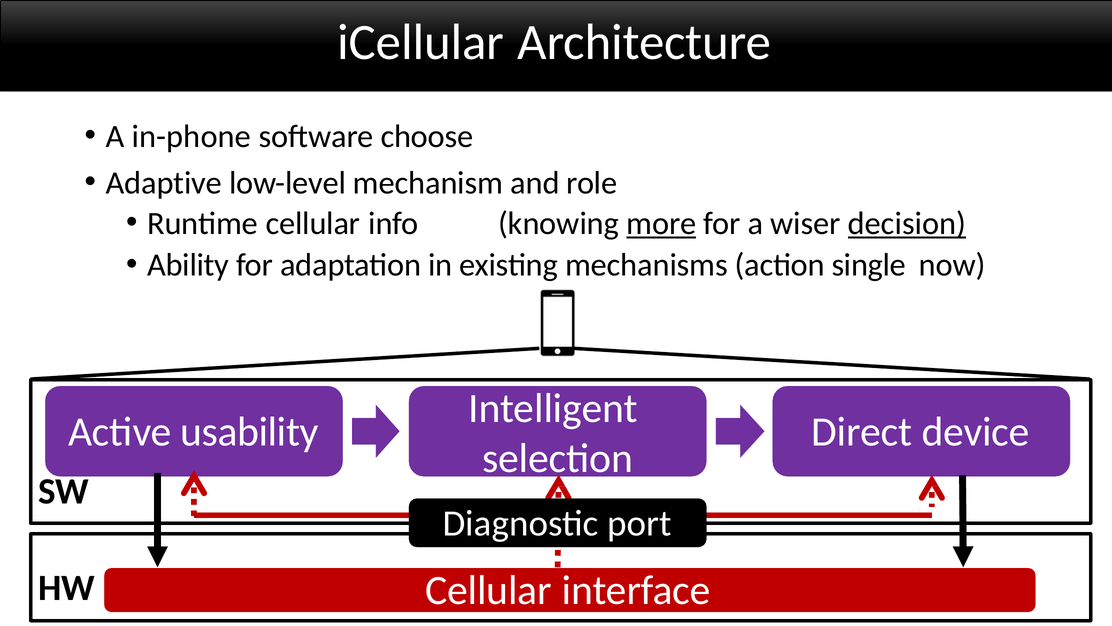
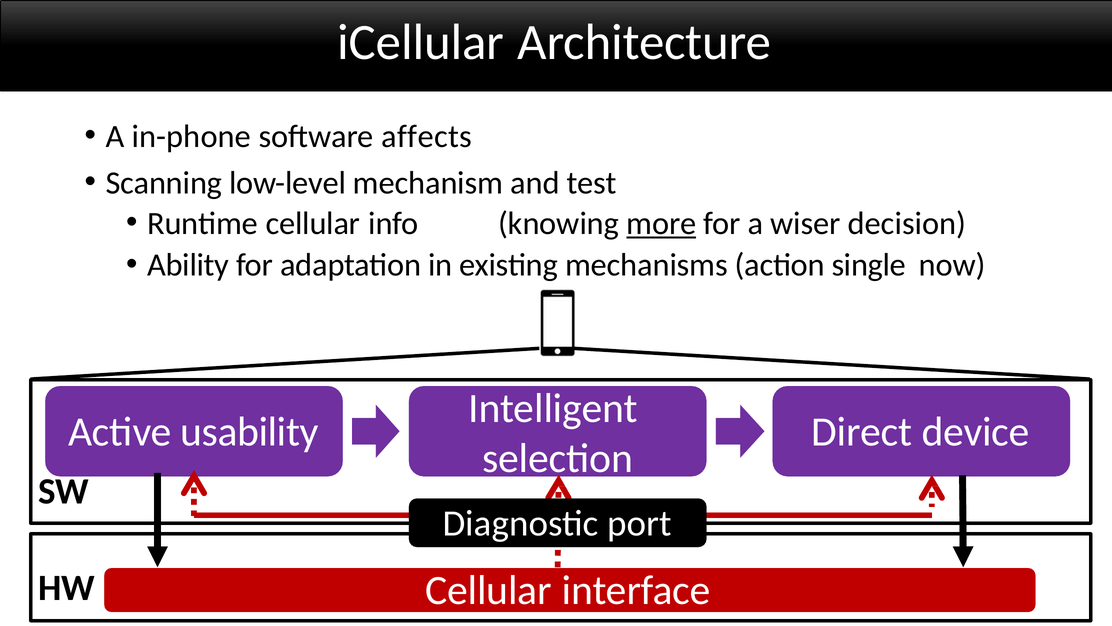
choose: choose -> affects (427, 136)
Adaptive: Adaptive -> Scanning (164, 183)
role: role -> test (592, 183)
decision underline: present -> none (907, 223)
